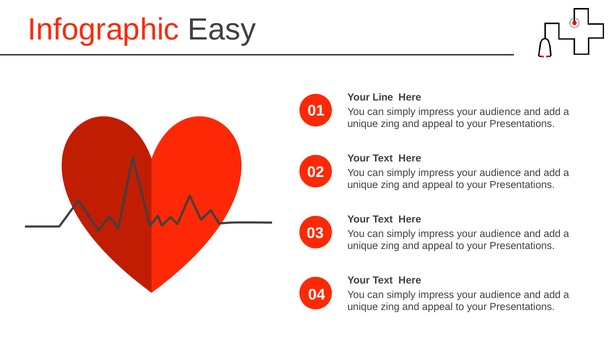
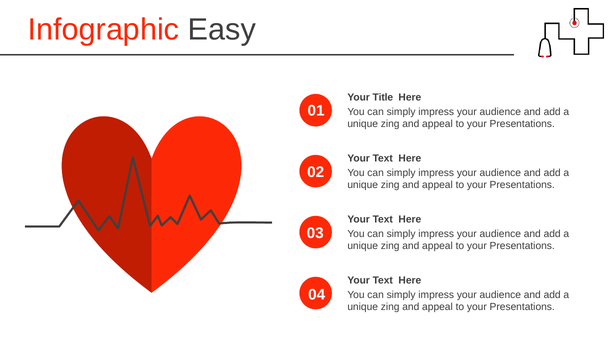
Line: Line -> Title (383, 97)
